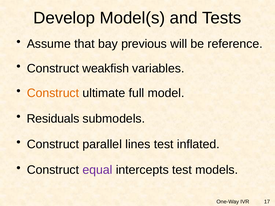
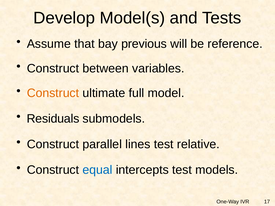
weakfish: weakfish -> between (106, 69)
inflated: inflated -> relative (198, 144)
equal colour: purple -> blue (97, 170)
